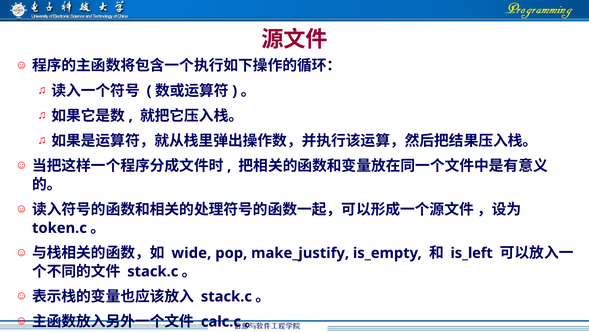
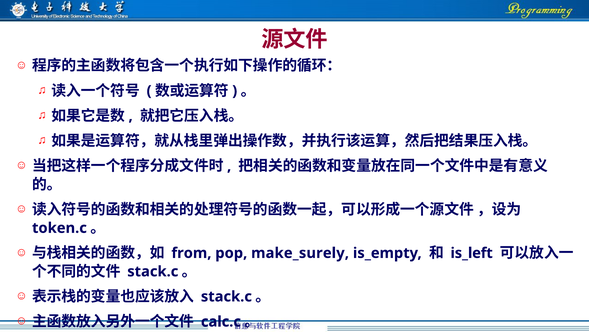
wide: wide -> from (191, 253)
make_justify: make_justify -> make_surely (300, 253)
